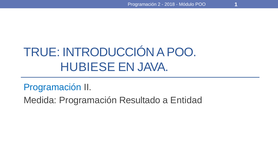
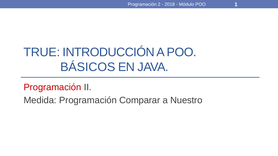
HUBIESE: HUBIESE -> BÁSICOS (88, 67)
Programación colour: blue -> red (52, 88)
Resultado: Resultado -> Comparar (140, 101)
Entidad: Entidad -> Nuestro (186, 101)
